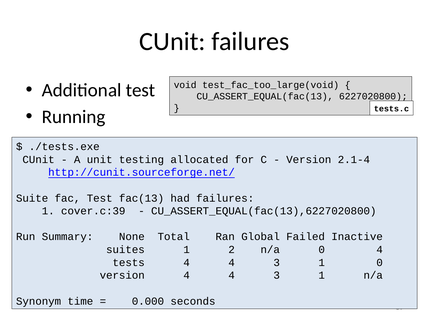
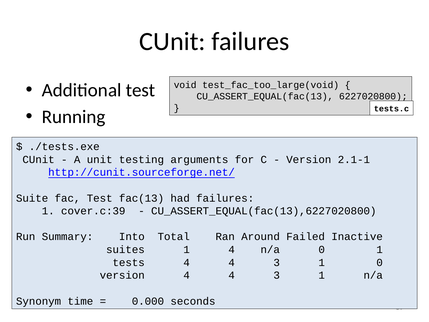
allocated: allocated -> arguments (199, 159)
2.1-4: 2.1-4 -> 2.1-1 (354, 159)
None: None -> Into (132, 237)
Global: Global -> Around (261, 237)
1 2: 2 -> 4 (232, 249)
0 4: 4 -> 1 (380, 249)
